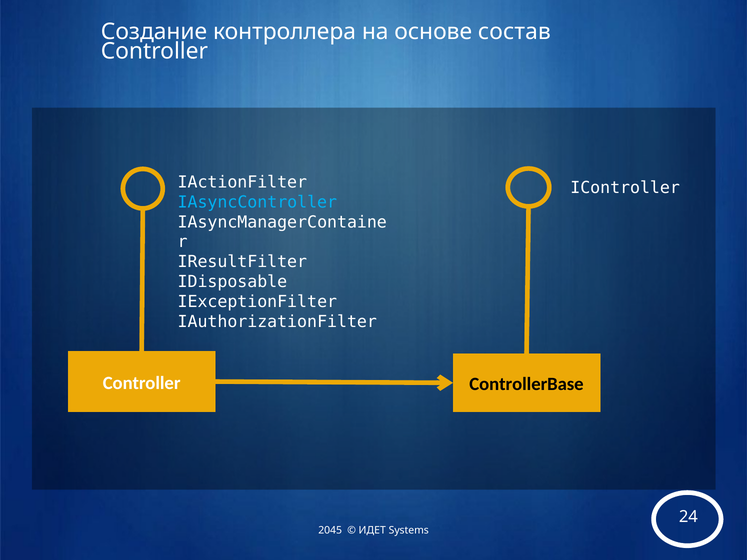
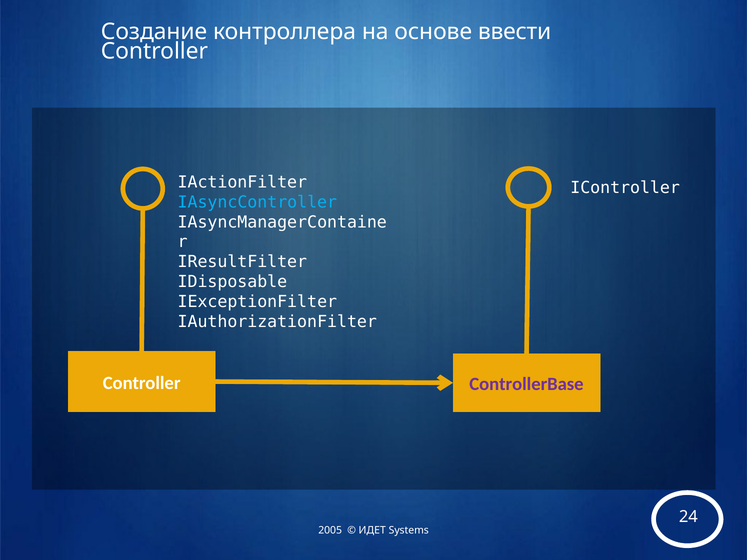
состав: состав -> ввести (515, 32)
ControllerBase colour: black -> purple (526, 384)
2045: 2045 -> 2005 (330, 530)
